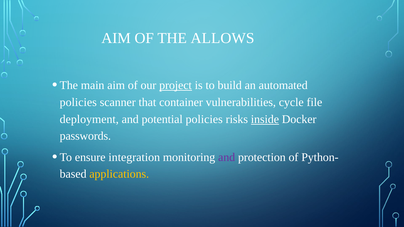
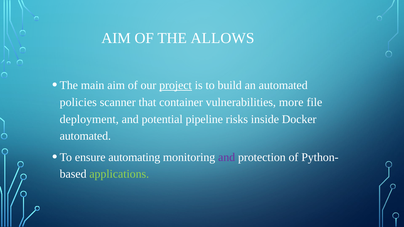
cycle: cycle -> more (291, 102)
potential policies: policies -> pipeline (204, 119)
inside underline: present -> none (265, 119)
passwords: passwords -> automated (85, 136)
integration: integration -> automating (134, 157)
applications colour: yellow -> light green (119, 174)
